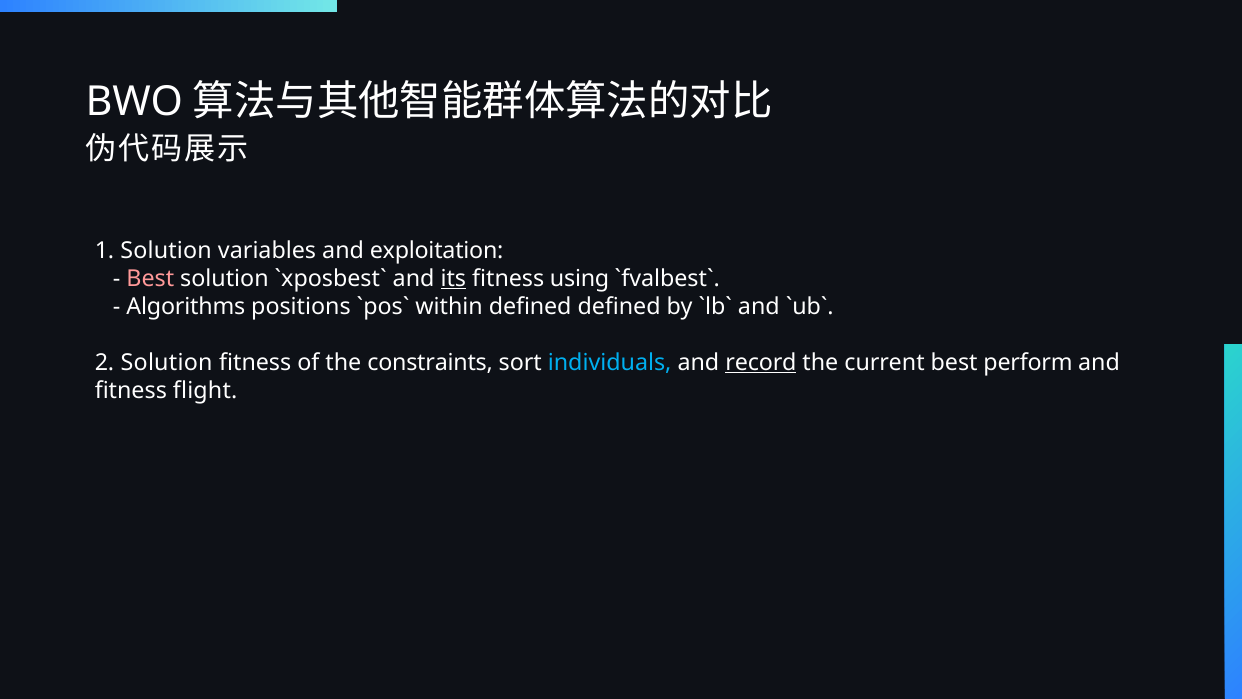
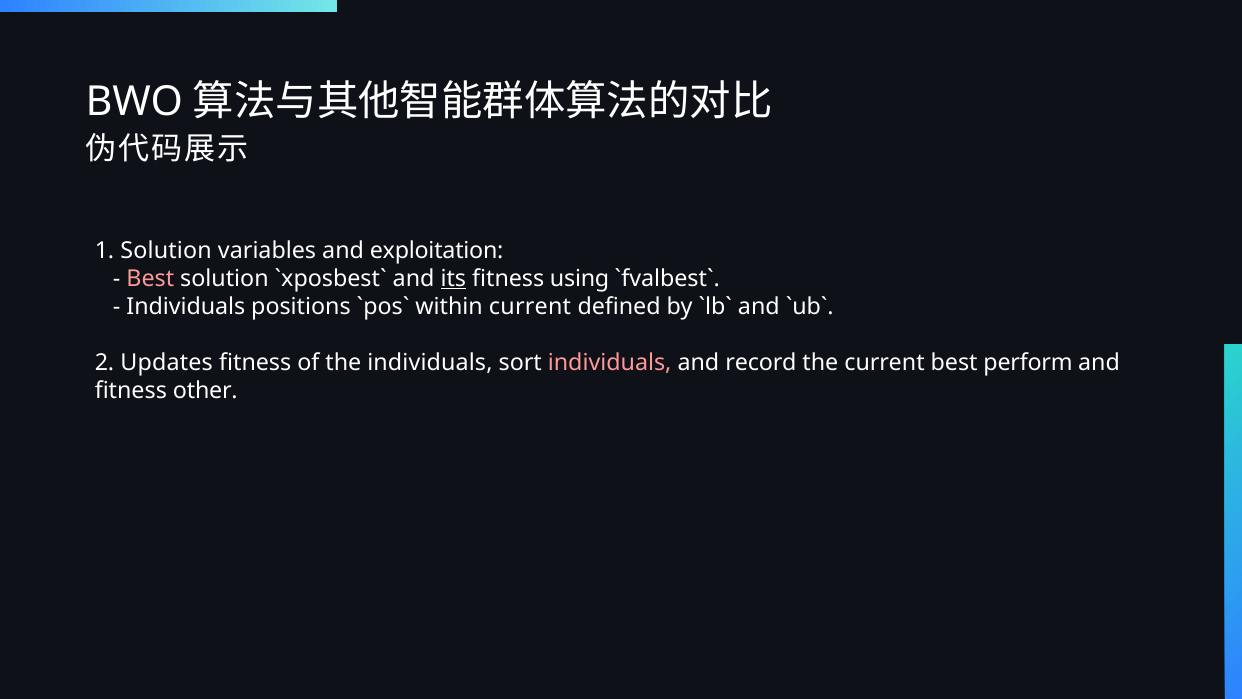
Algorithms: Algorithms -> Individuals (186, 306)
within defined: defined -> current (530, 306)
2 Solution: Solution -> Updates (167, 362)
the constraints: constraints -> individuals (430, 362)
individuals colour: light blue -> pink (610, 362)
record underline: present -> none (761, 362)
flight: flight -> other (205, 390)
